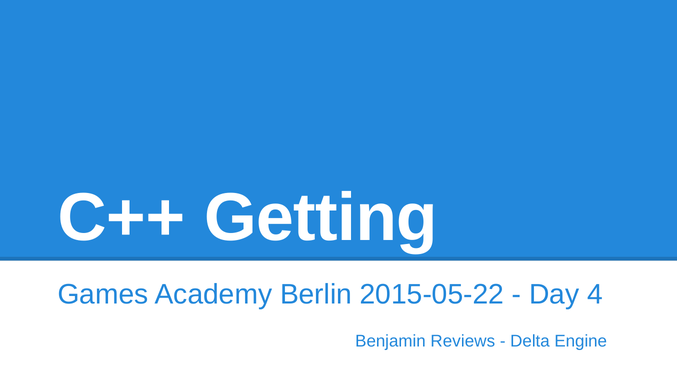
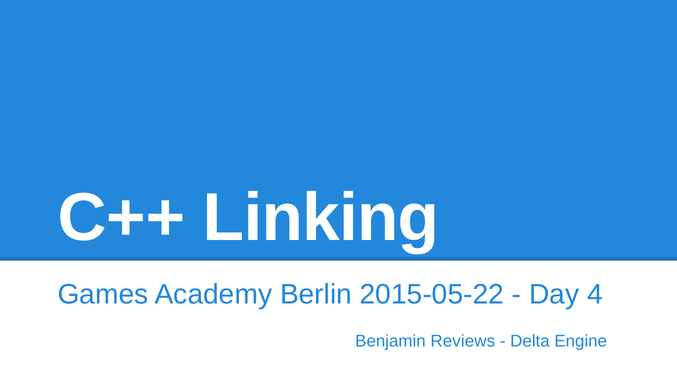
Getting: Getting -> Linking (321, 218)
